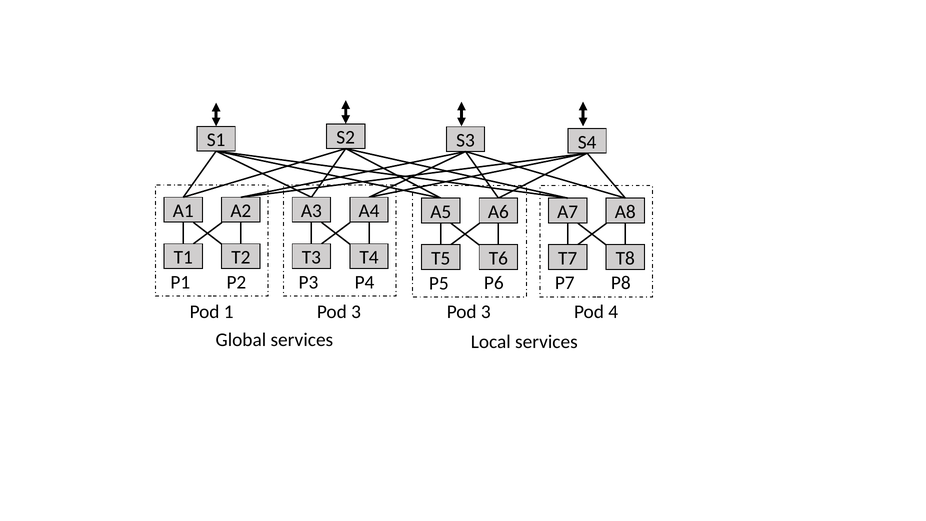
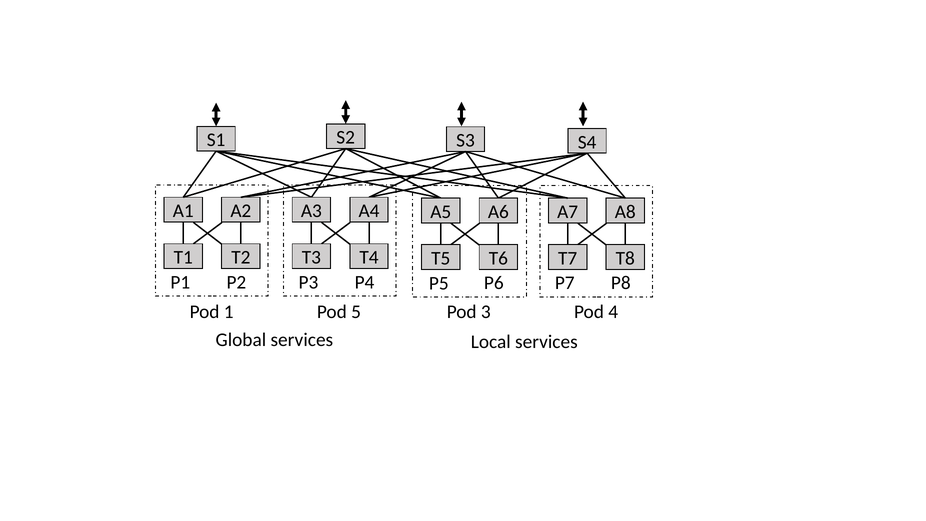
1 Pod 3: 3 -> 5 (356, 312)
